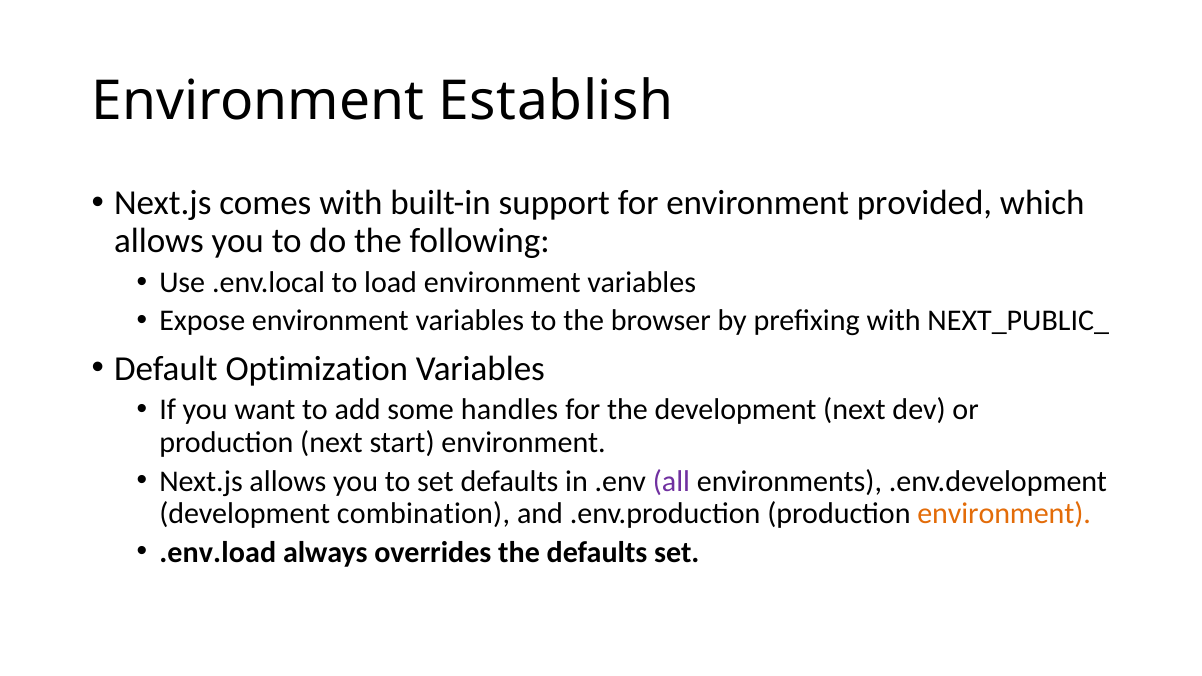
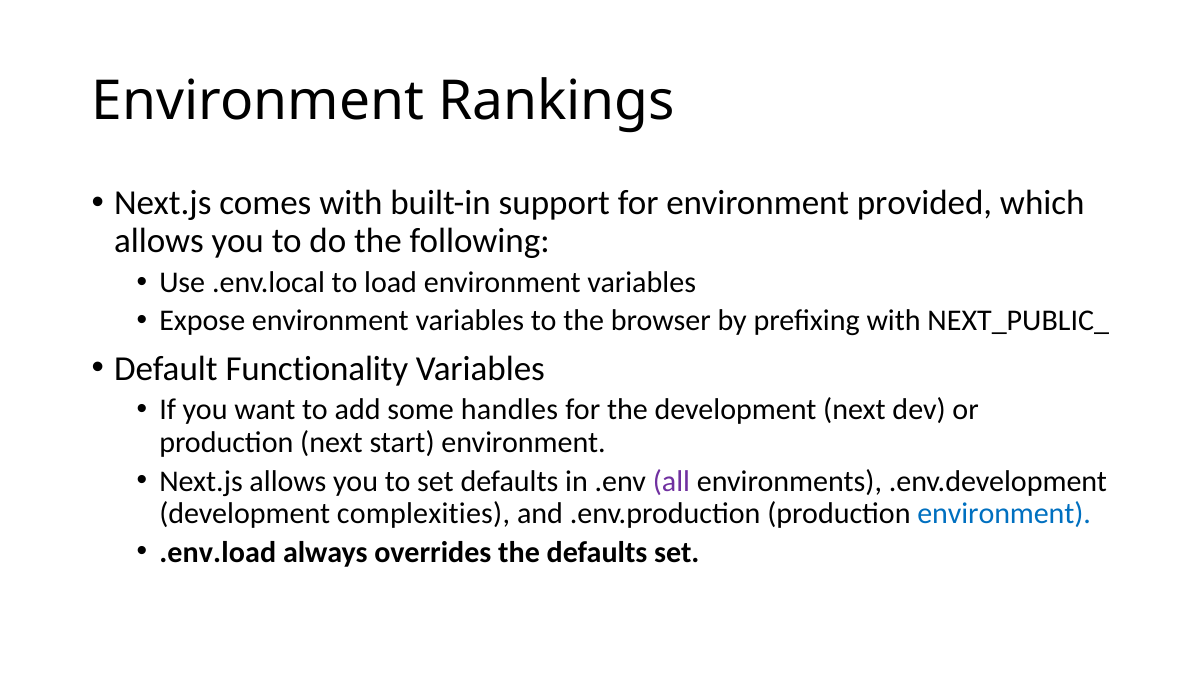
Establish: Establish -> Rankings (556, 101)
Optimization: Optimization -> Functionality (317, 369)
combination: combination -> complexities (423, 514)
environment colour: orange -> blue (1004, 514)
